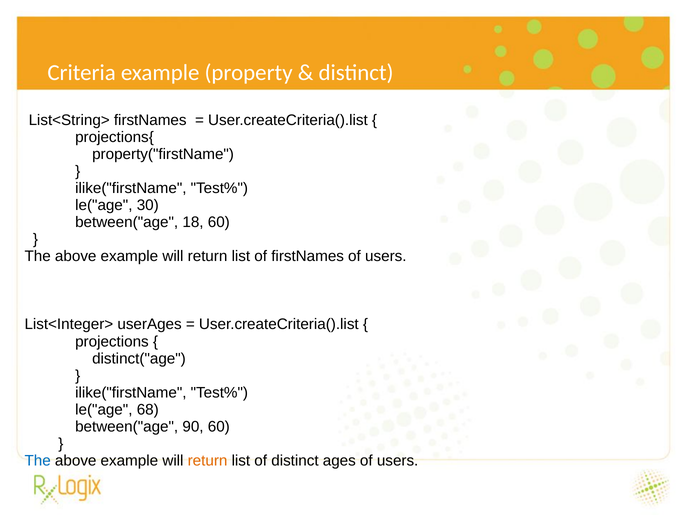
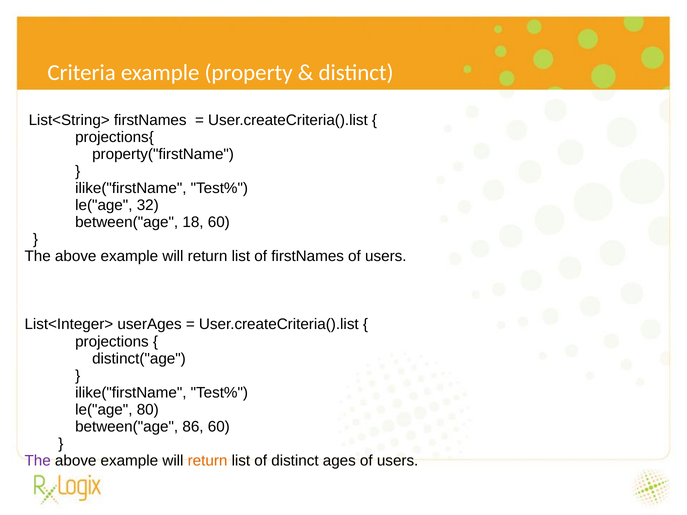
30: 30 -> 32 (148, 205)
68: 68 -> 80 (148, 410)
90: 90 -> 86 (193, 427)
The colour: blue -> purple (38, 461)
